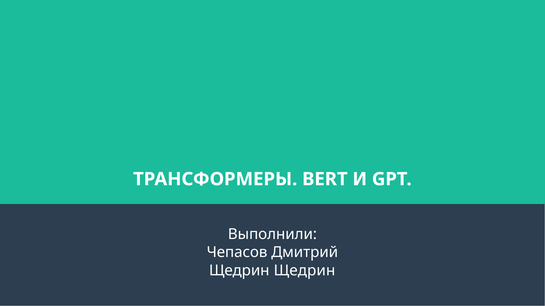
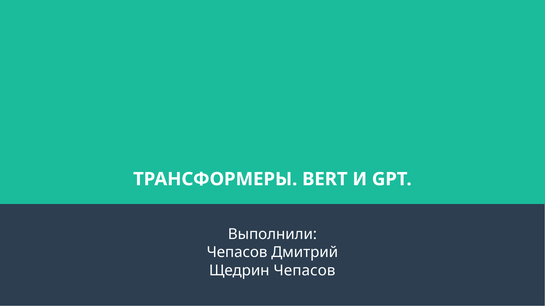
Щедрин Щедрин: Щедрин -> Чепасов (304, 271)
